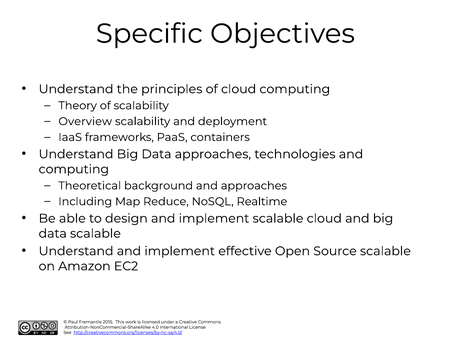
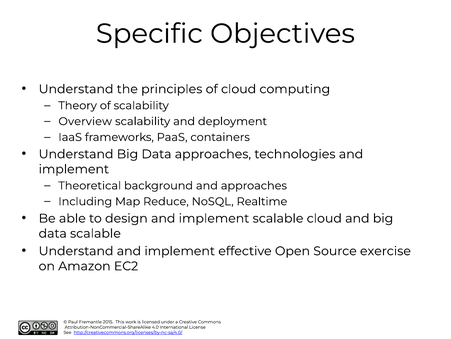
computing: computing -> implement (74, 169)
Source scalable: scalable -> exercise (385, 251)
